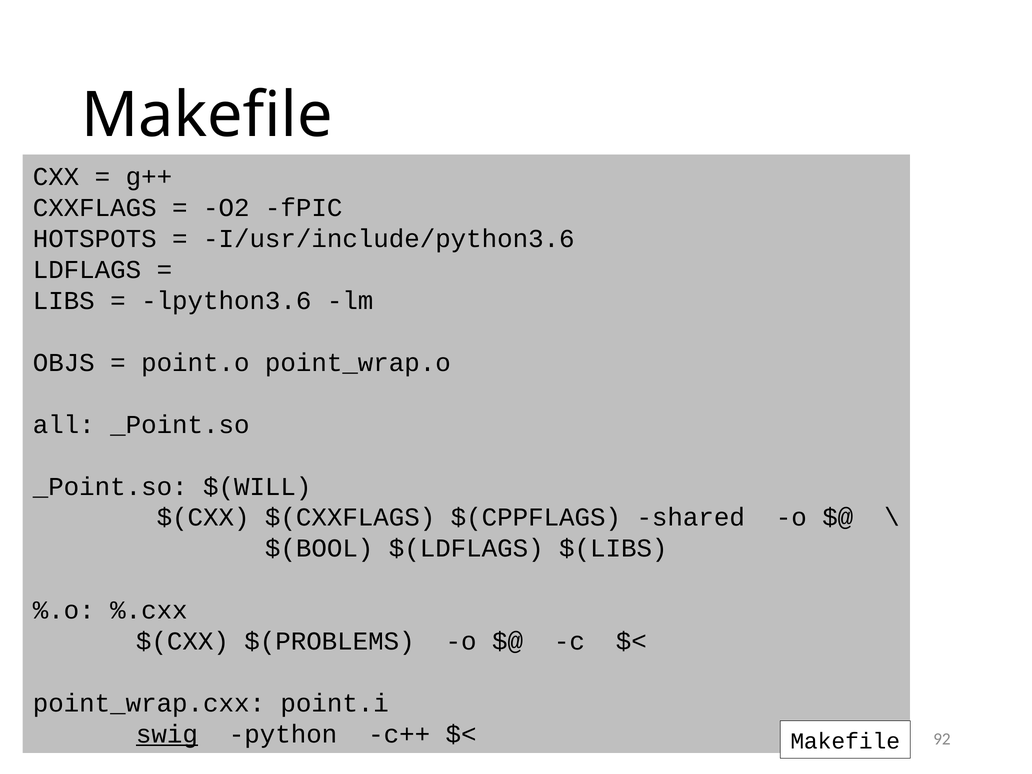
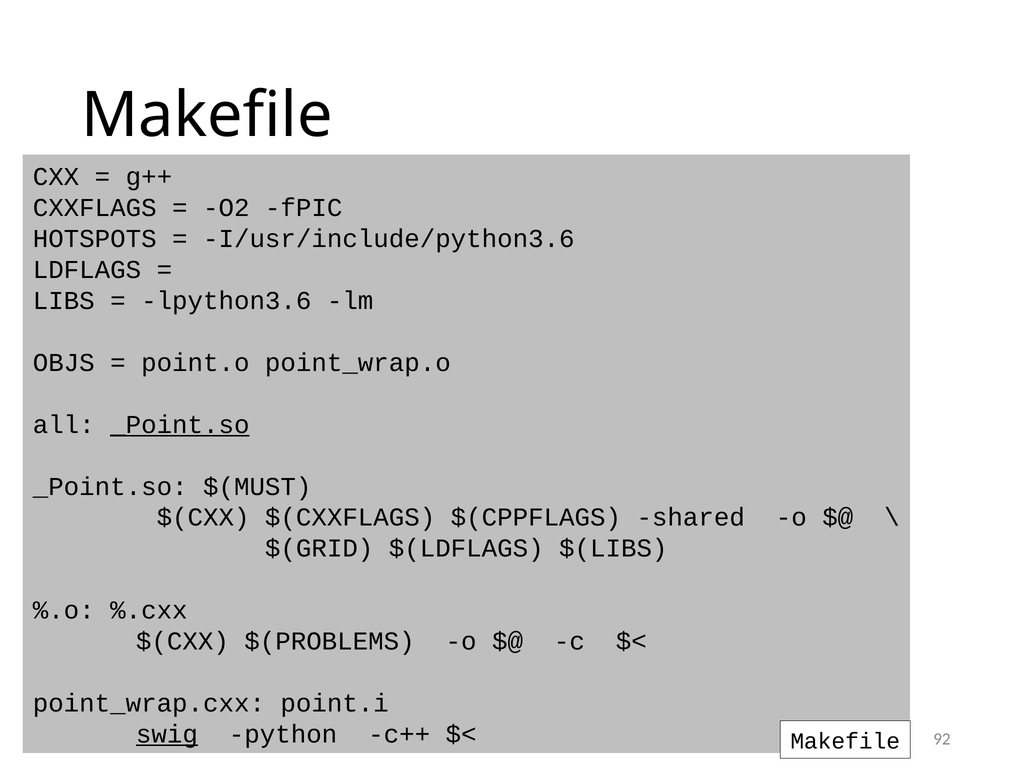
_Point.so underline: none -> present (180, 425)
$(WILL: $(WILL -> $(MUST (257, 487)
$(BOOL: $(BOOL -> $(GRID (319, 548)
